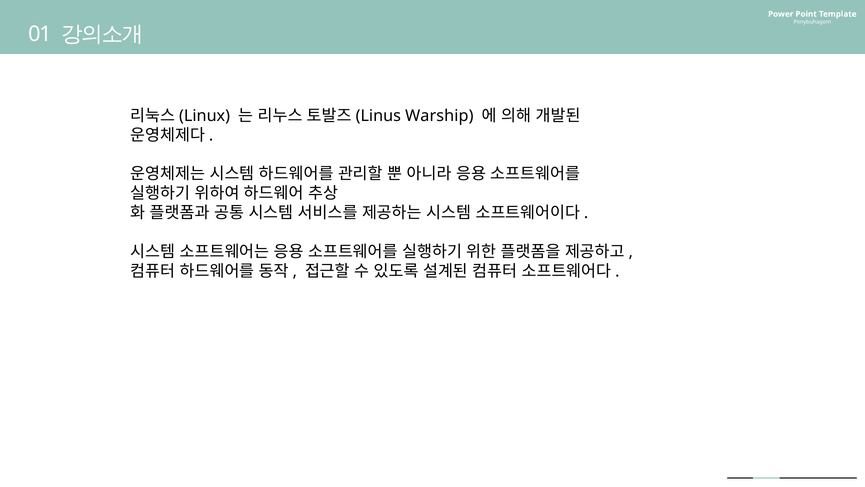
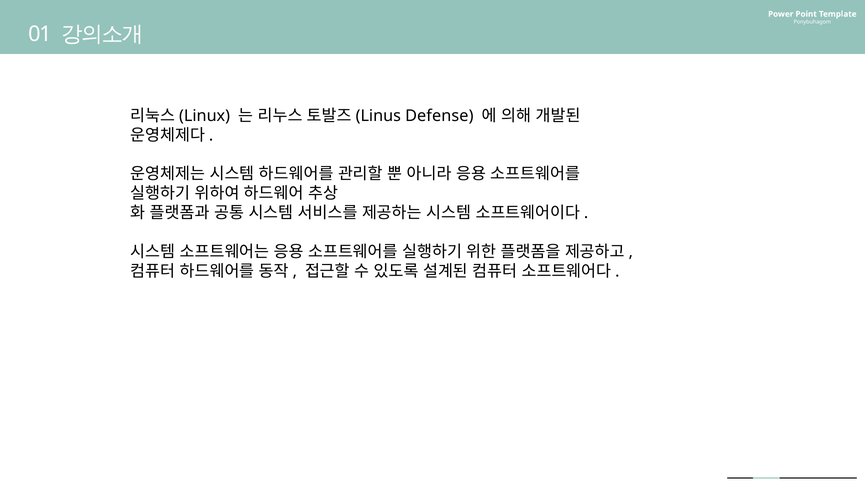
Warship: Warship -> Defense (439, 116)
